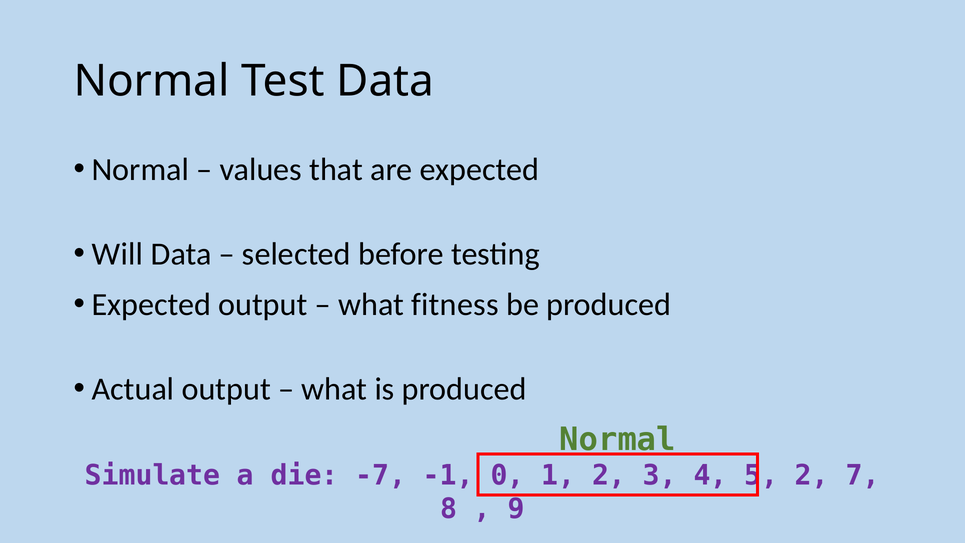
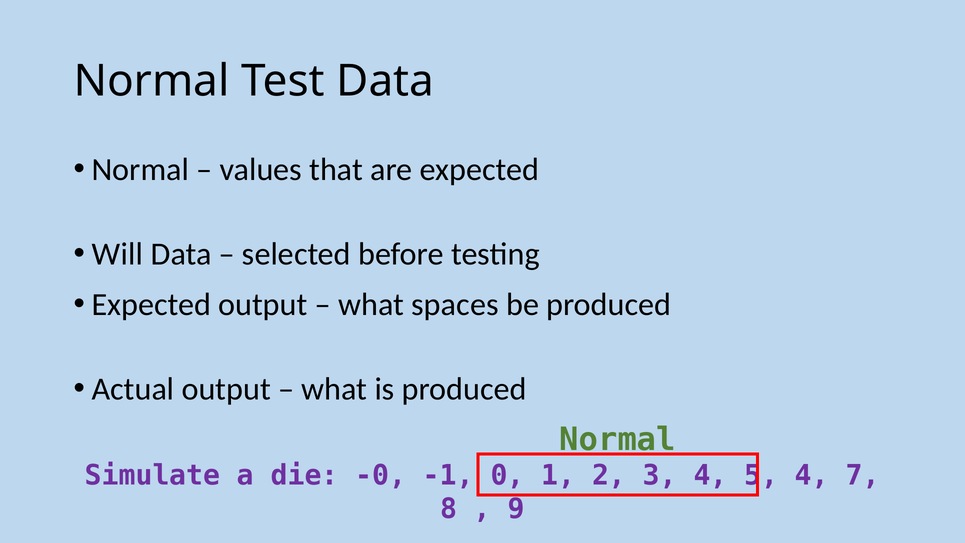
fitness: fitness -> spaces (455, 305)
-7: -7 -> -0 (381, 475)
5 2: 2 -> 4 (812, 475)
